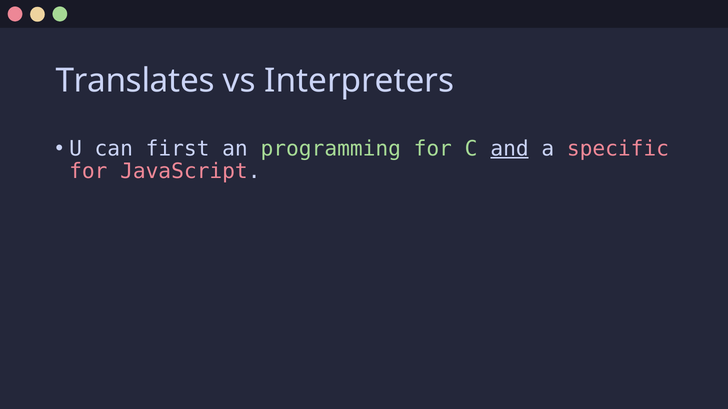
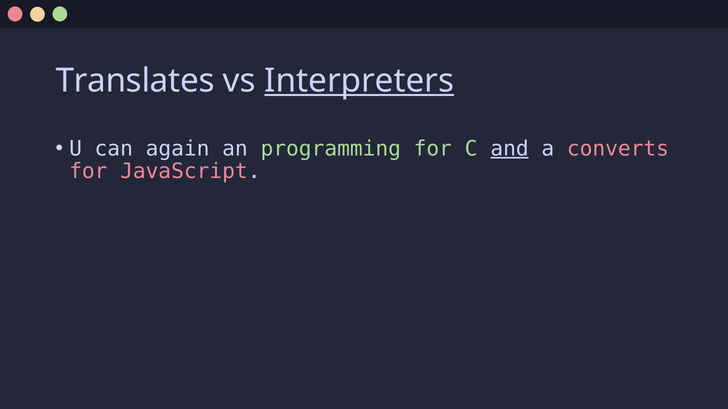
Interpreters underline: none -> present (359, 81)
first: first -> again (178, 149)
specific: specific -> converts (618, 149)
